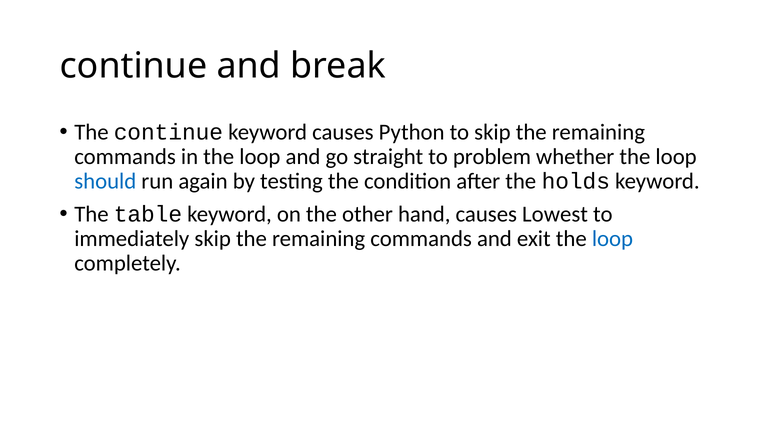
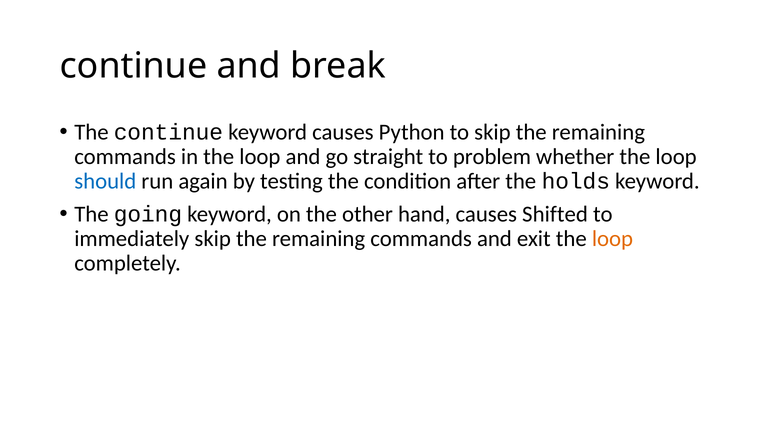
table: table -> going (148, 214)
Lowest: Lowest -> Shifted (555, 214)
loop colour: blue -> orange (612, 239)
